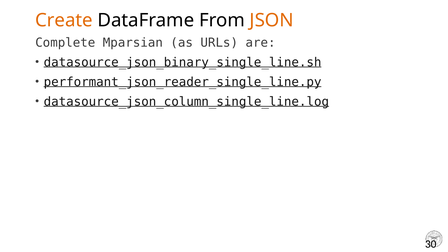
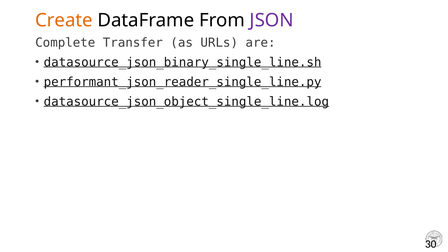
JSON colour: orange -> purple (272, 20)
Mparsian: Mparsian -> Transfer (133, 43)
datasource_json_column_single_line.log: datasource_json_column_single_line.log -> datasource_json_object_single_line.log (186, 102)
